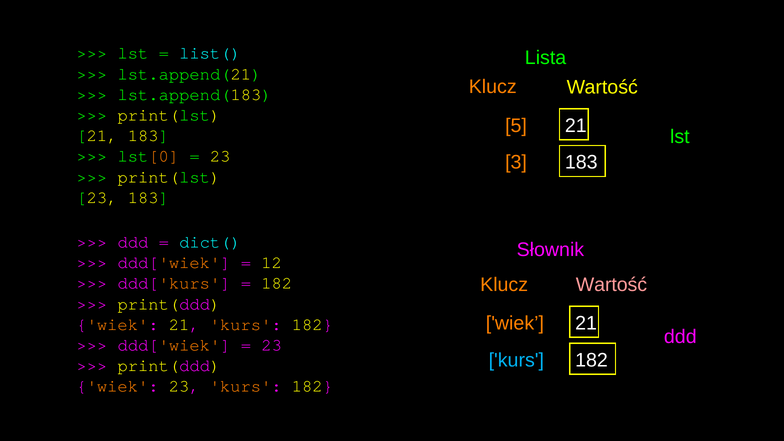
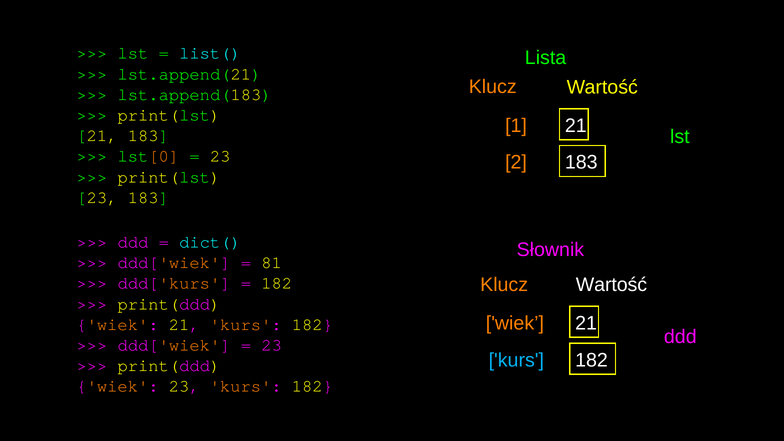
5: 5 -> 1 (516, 126)
3: 3 -> 2 (516, 162)
12: 12 -> 81 (272, 263)
Wartość colour: pink -> white (611, 285)
